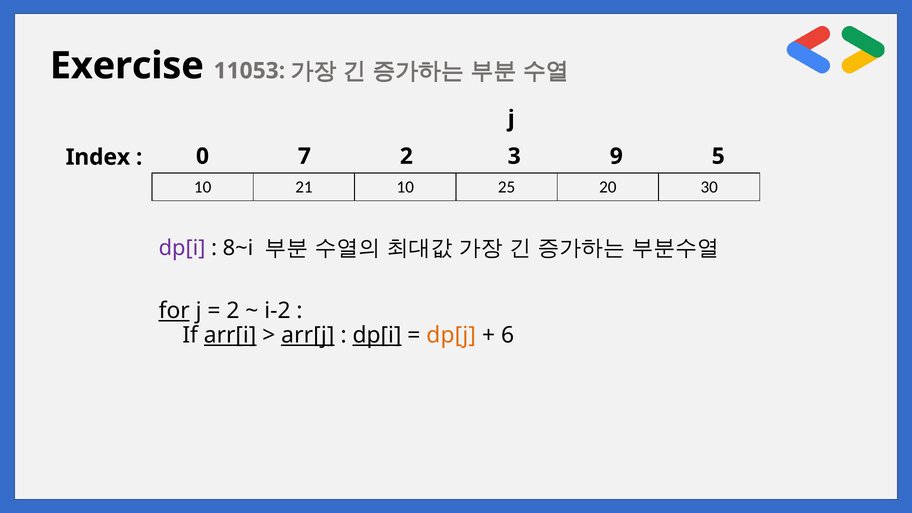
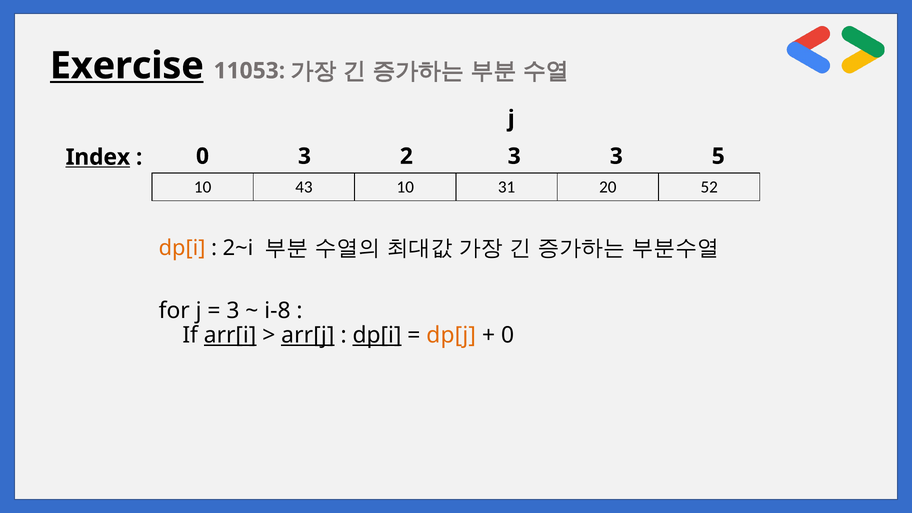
Exercise underline: none -> present (127, 66)
0 7: 7 -> 3 (304, 156)
3 9: 9 -> 3 (616, 156)
Index underline: none -> present (98, 157)
21: 21 -> 43 (304, 187)
25: 25 -> 31 (507, 187)
30: 30 -> 52 (709, 187)
dp[i colour: purple -> orange (182, 248)
8~i: 8~i -> 2~i (238, 248)
for underline: present -> none (174, 311)
2: 2 -> 3 (233, 311)
i-2: i-2 -> i-8 (277, 311)
6: 6 -> 0 (508, 335)
